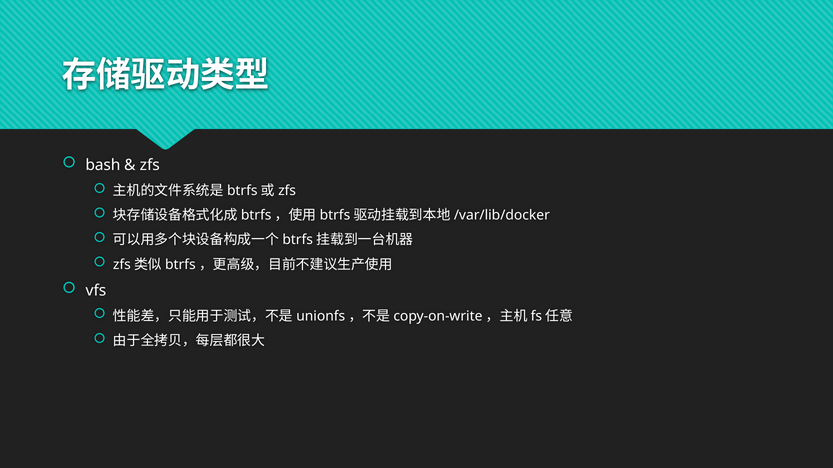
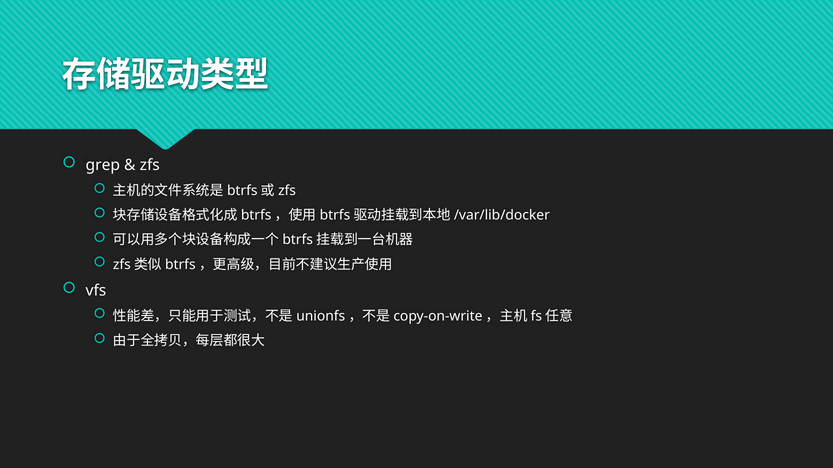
bash: bash -> grep (103, 165)
